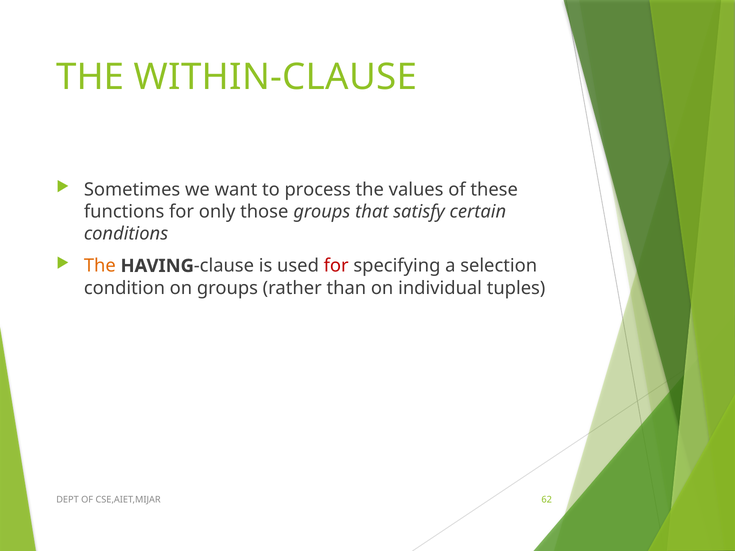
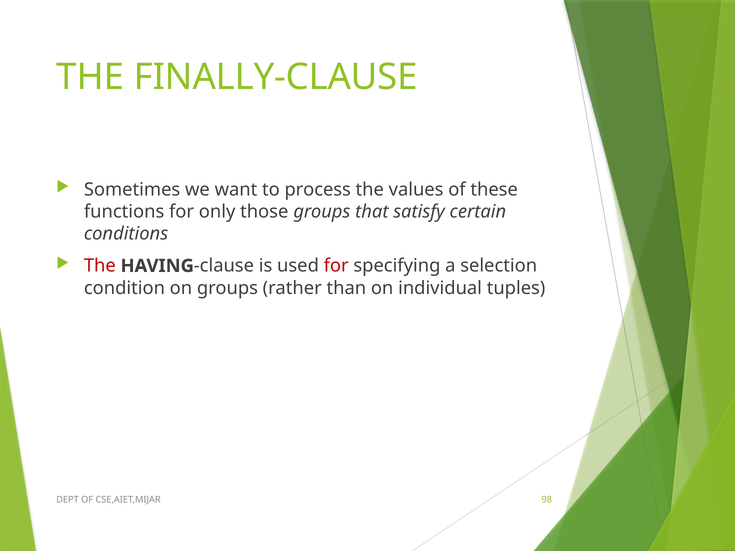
WITHIN-CLAUSE: WITHIN-CLAUSE -> FINALLY-CLAUSE (276, 77)
The colour: orange -> red (100, 266)
62: 62 -> 98 (547, 500)
